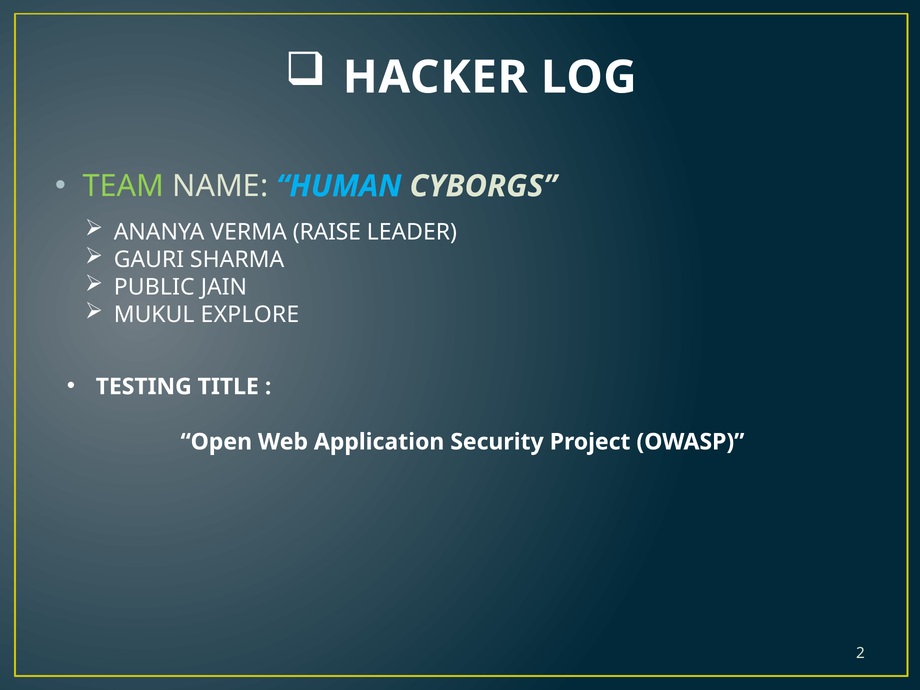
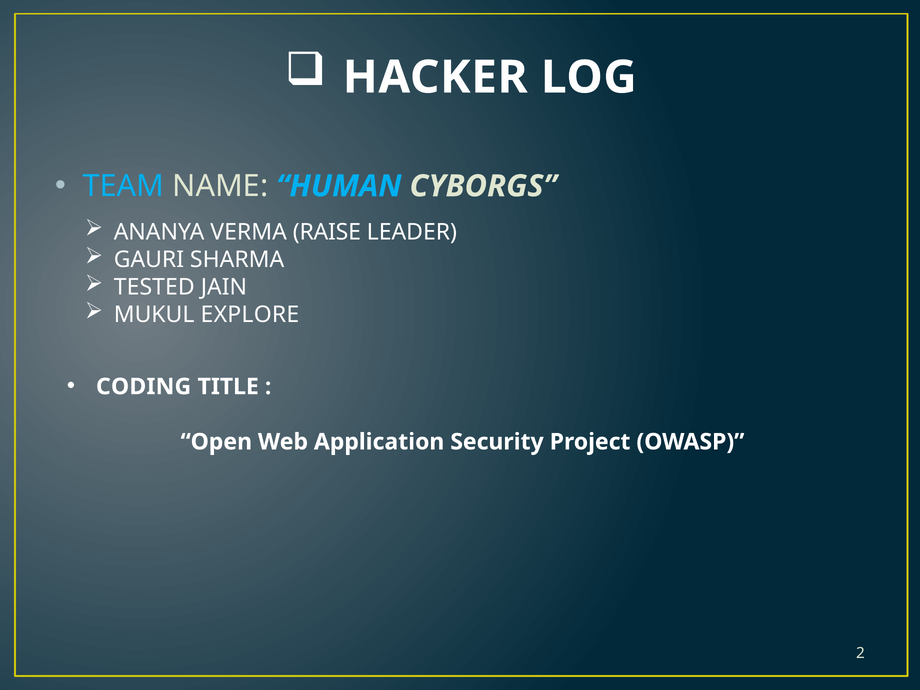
TEAM colour: light green -> light blue (124, 186)
PUBLIC: PUBLIC -> TESTED (154, 287)
TESTING: TESTING -> CODING (144, 387)
